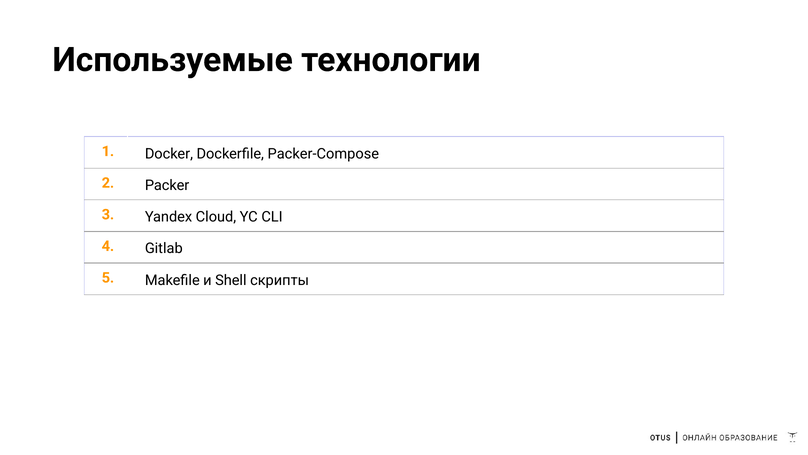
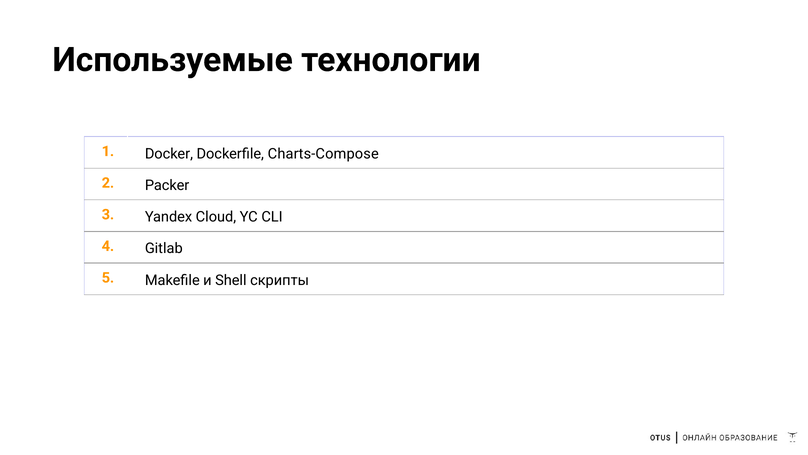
Packer-Compose: Packer-Compose -> Charts-Compose (323, 154)
